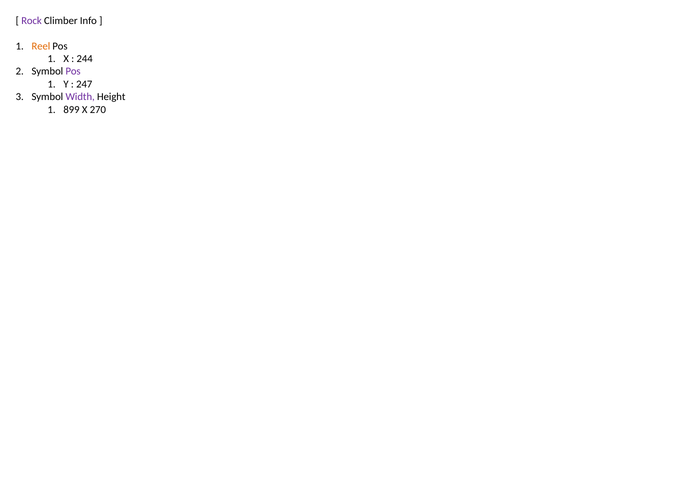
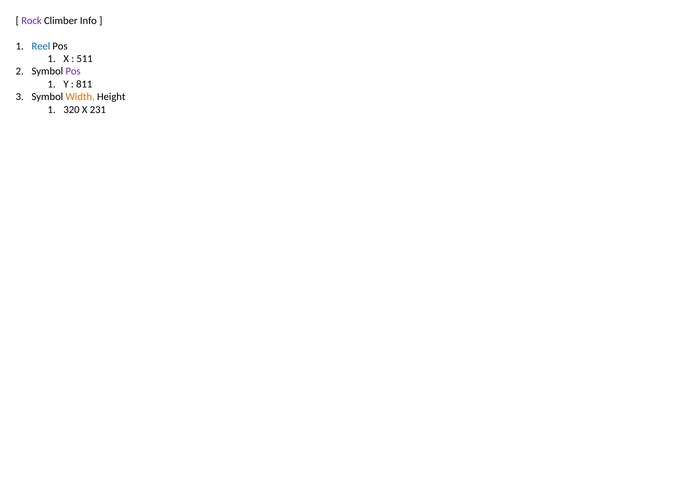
Reel colour: orange -> blue (41, 46)
244: 244 -> 511 (85, 59)
247: 247 -> 811 (84, 84)
Width colour: purple -> orange (80, 97)
899: 899 -> 320 (72, 110)
270: 270 -> 231 (98, 110)
